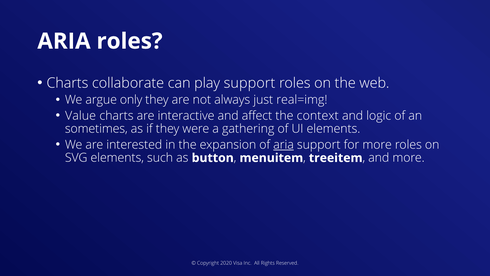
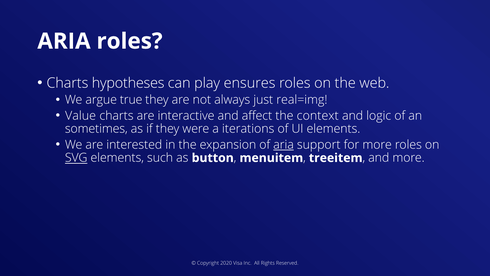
collaborate: collaborate -> hypotheses (128, 83)
play support: support -> ensures (250, 83)
only: only -> true (131, 100)
gathering: gathering -> iterations (248, 129)
SVG underline: none -> present (76, 158)
